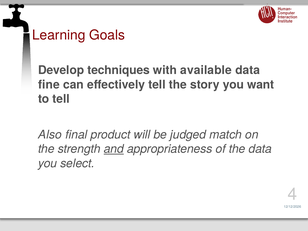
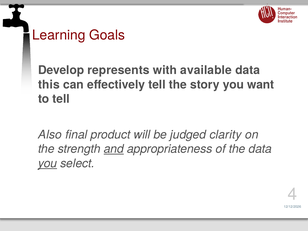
techniques: techniques -> represents (118, 70)
fine: fine -> this (49, 85)
match: match -> clarity (226, 135)
you underline: none -> present (48, 163)
